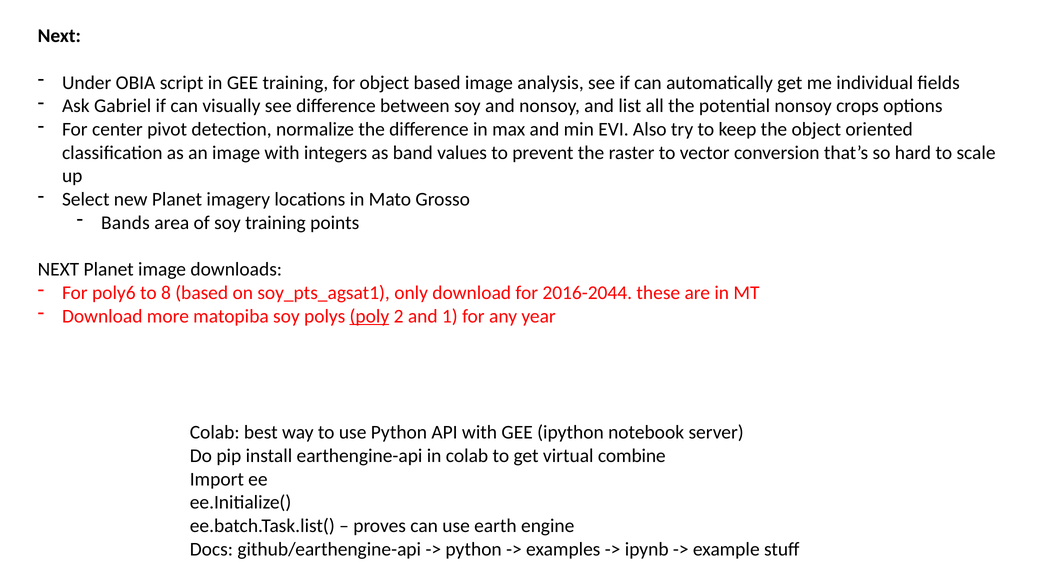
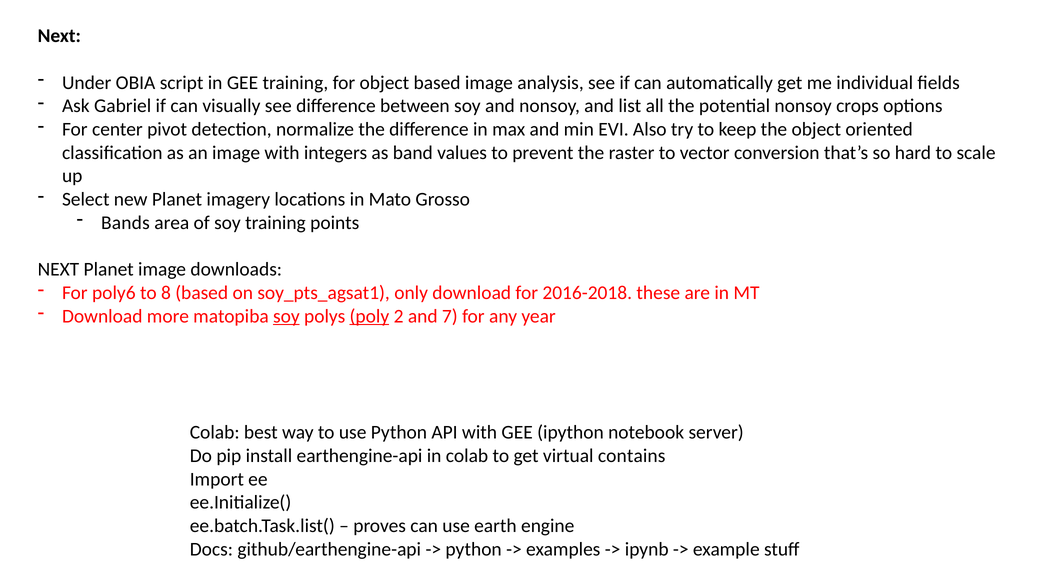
2016-2044: 2016-2044 -> 2016-2018 (587, 293)
soy underline: none -> present (286, 316)
1: 1 -> 7 (450, 316)
combine: combine -> contains (632, 456)
